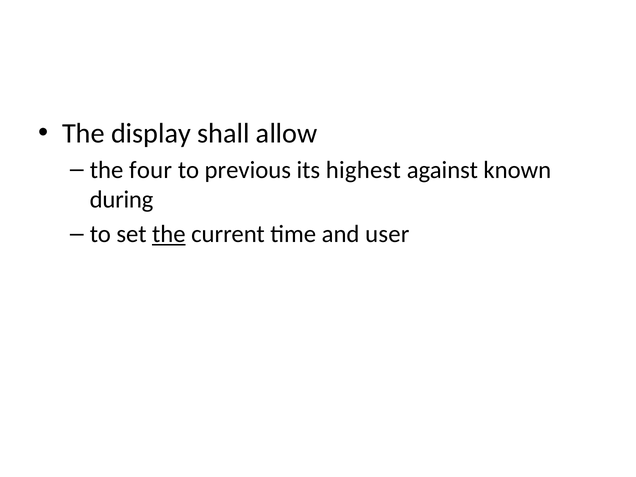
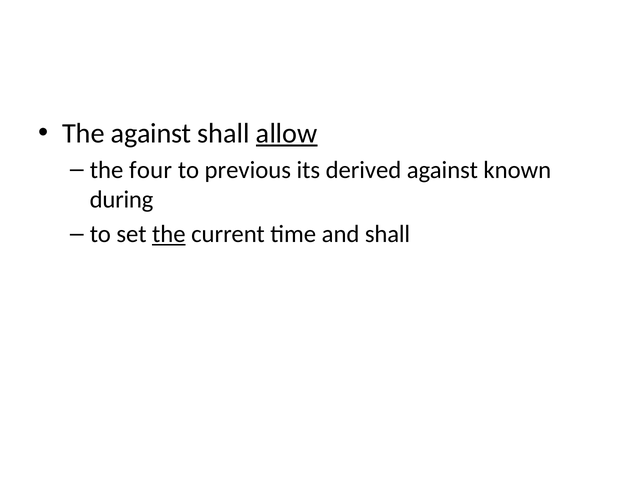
The display: display -> against (151, 133)
allow underline: none -> present (287, 133)
highest: highest -> derived (363, 170)
and user: user -> shall (388, 234)
